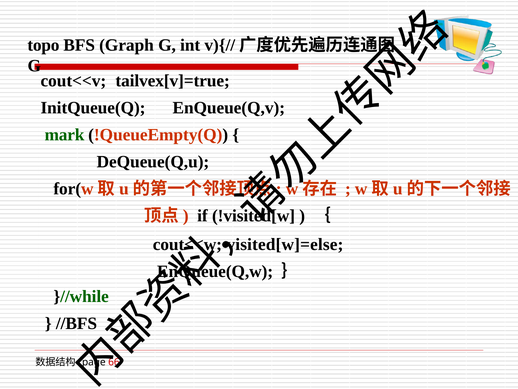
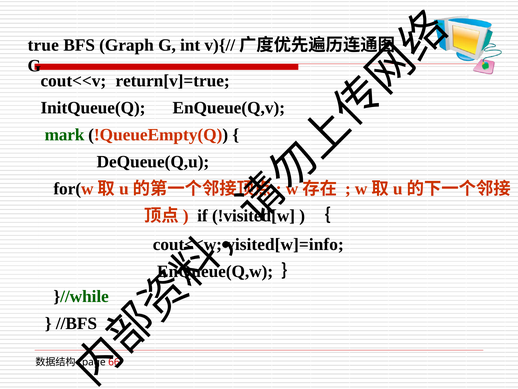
topo: topo -> true (43, 45)
tailvex[v]=true: tailvex[v]=true -> return[v]=true (173, 81)
visited[w]=else: visited[w]=else -> visited[w]=info (285, 244)
